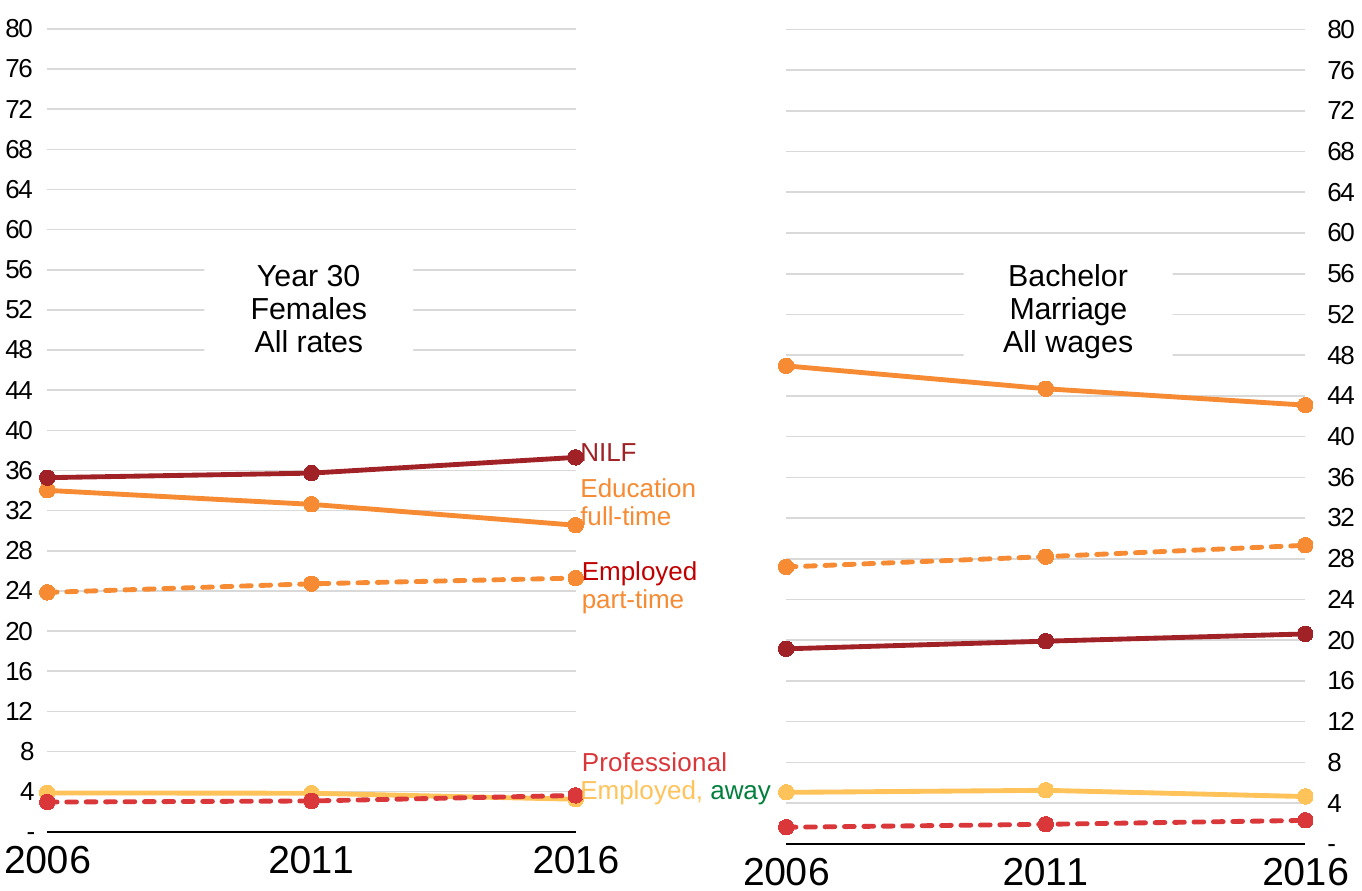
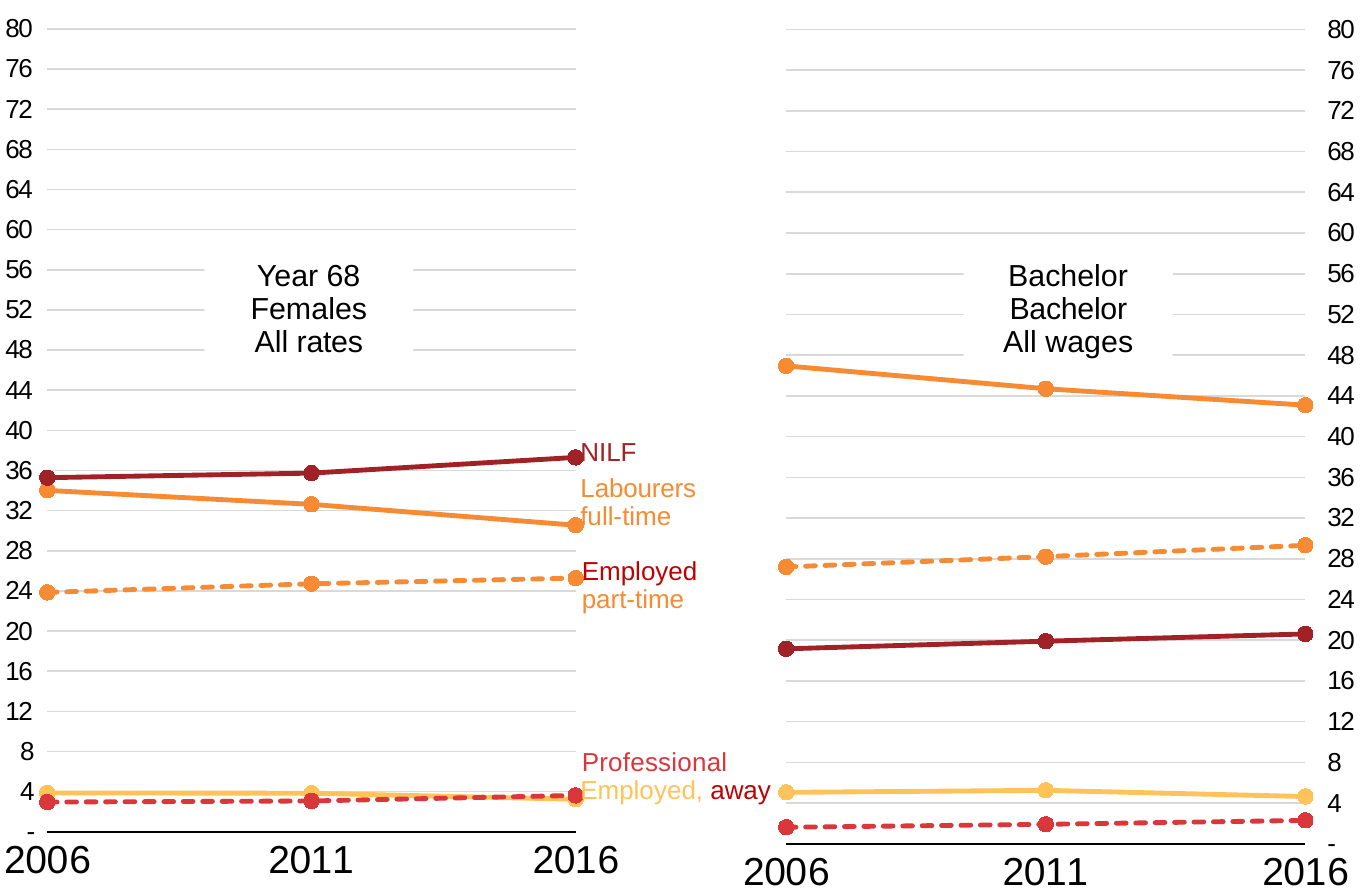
Year 30: 30 -> 68 (343, 276)
Marriage: Marriage -> Bachelor (1068, 309)
Education: Education -> Labourers (638, 489)
away colour: green -> red (741, 791)
